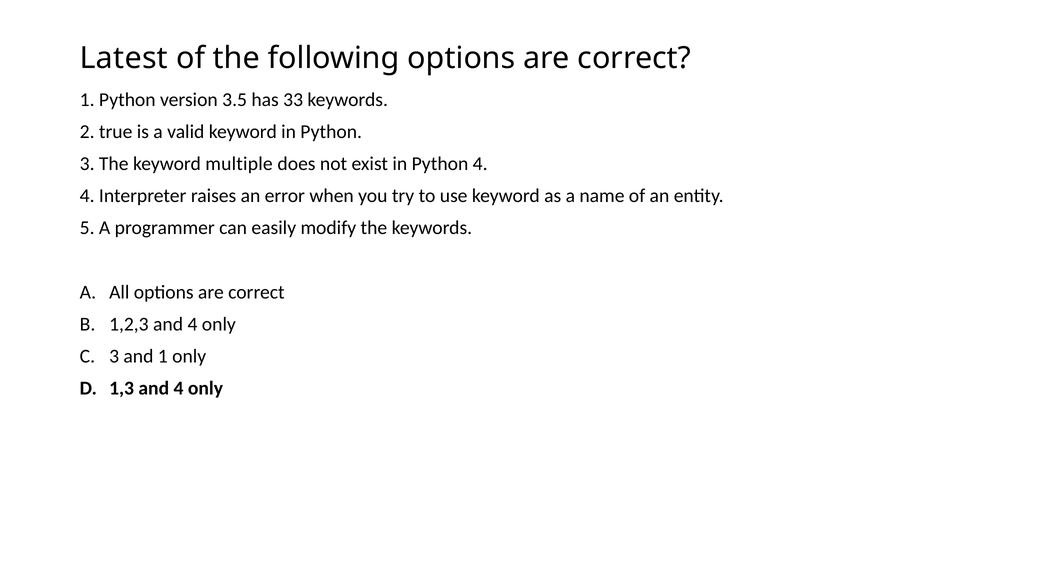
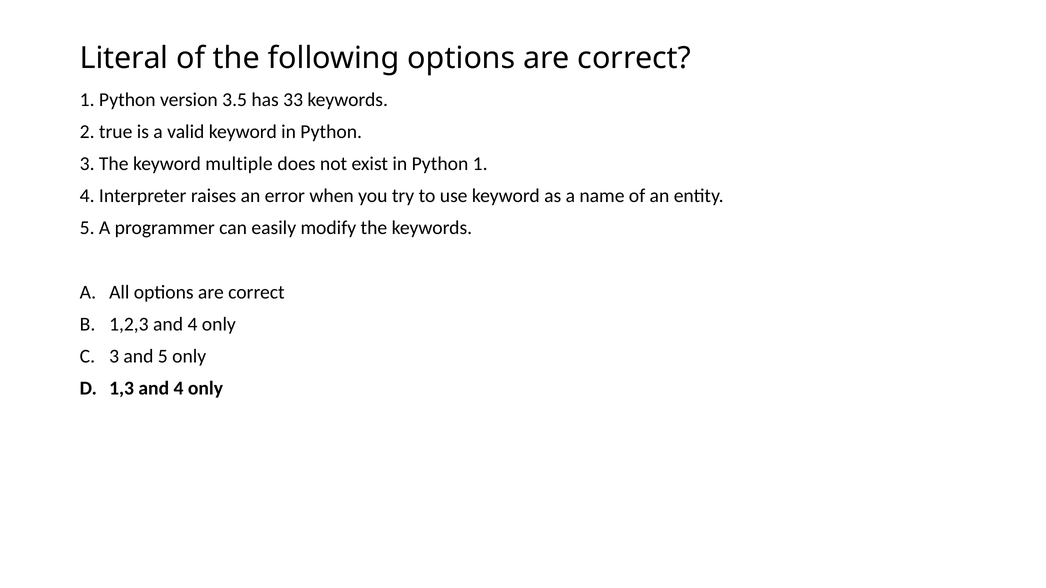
Latest: Latest -> Literal (124, 58)
Python 4: 4 -> 1 (480, 164)
and 1: 1 -> 5 (163, 356)
